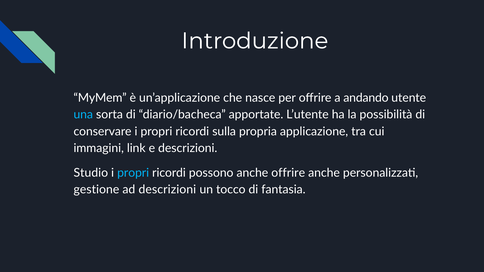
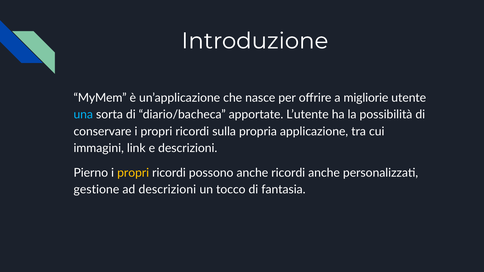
andando: andando -> migliorie (366, 98)
Studio: Studio -> Pierno (91, 173)
propri colour: light blue -> yellow (133, 173)
anche offrire: offrire -> ricordi (288, 173)
